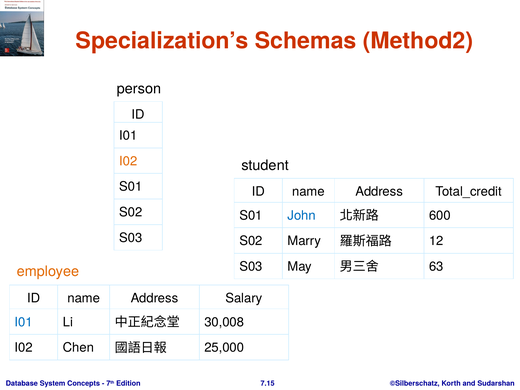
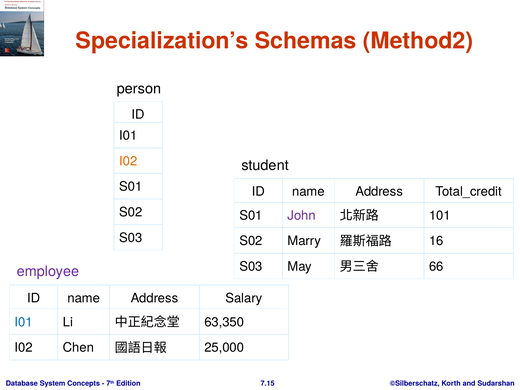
John colour: blue -> purple (302, 215)
600: 600 -> 101 (440, 215)
12: 12 -> 16 (436, 241)
63: 63 -> 66 (436, 266)
employee colour: orange -> purple (48, 272)
30,008: 30,008 -> 63,350 (224, 322)
